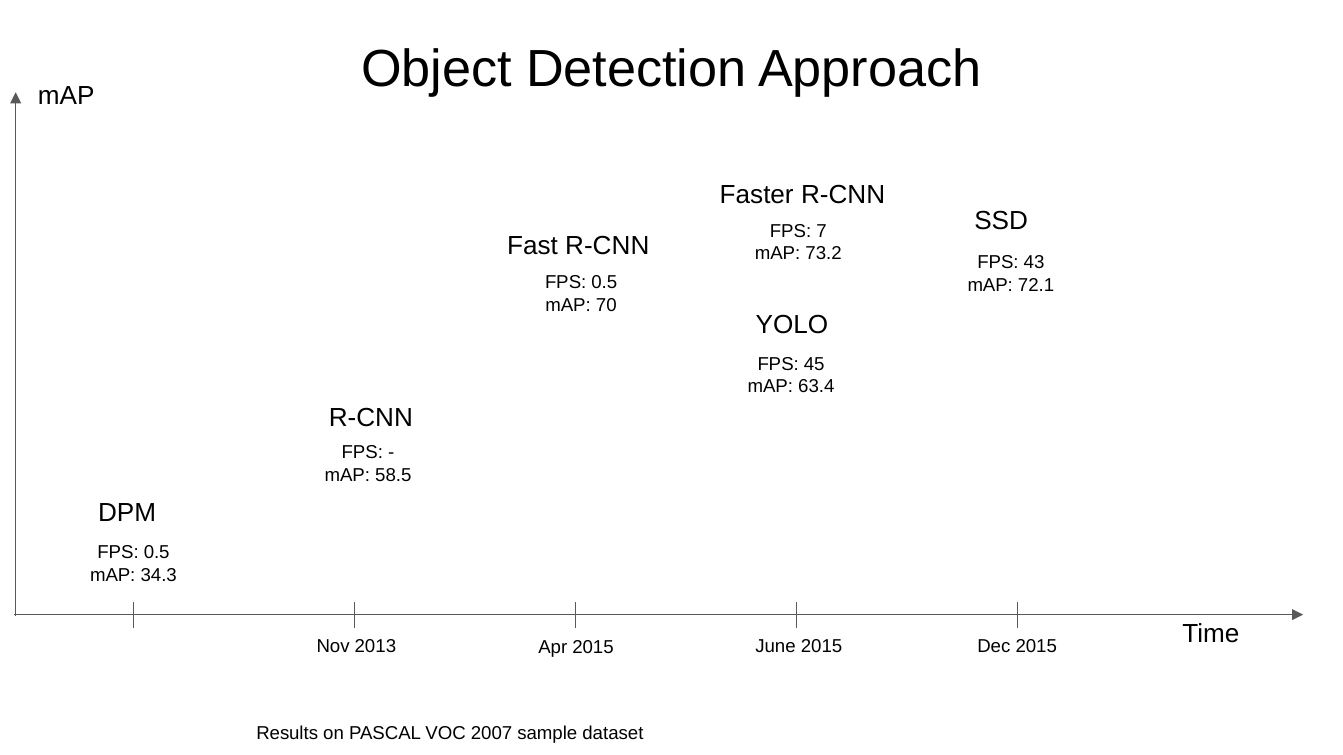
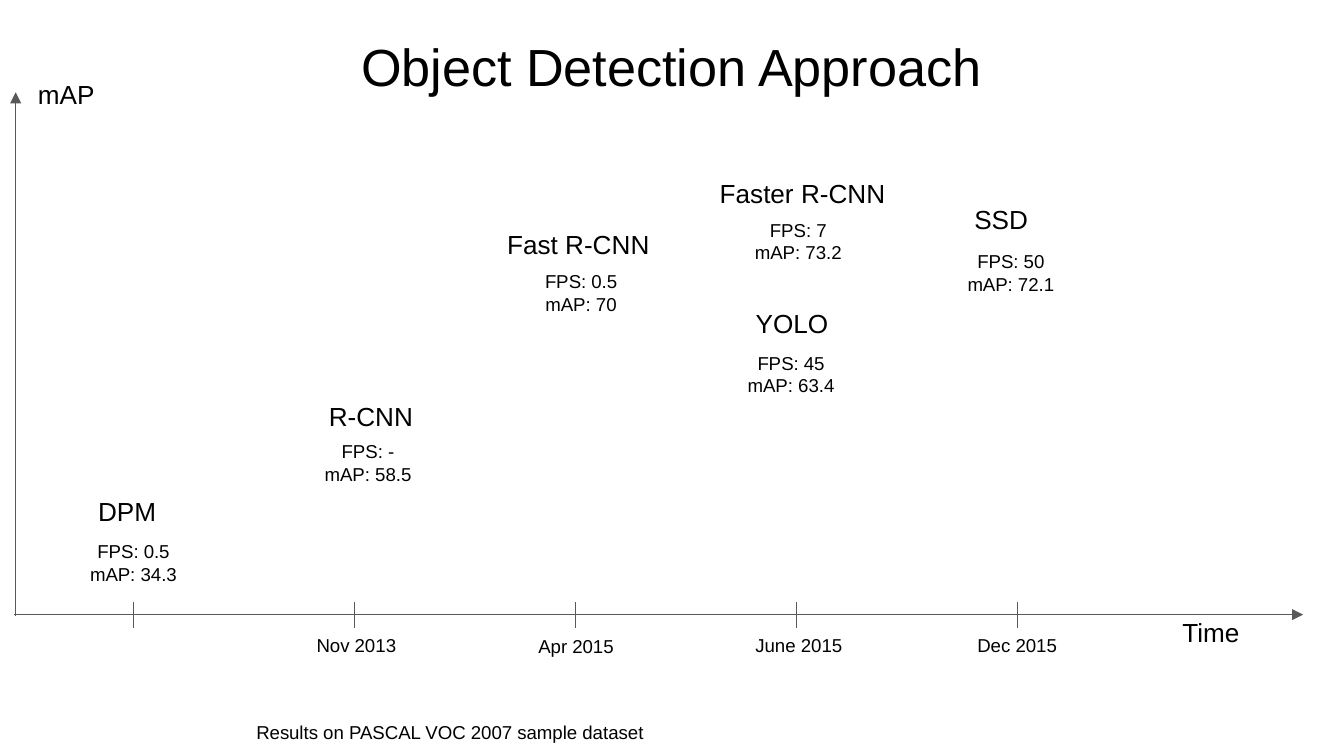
43: 43 -> 50 (1034, 263)
